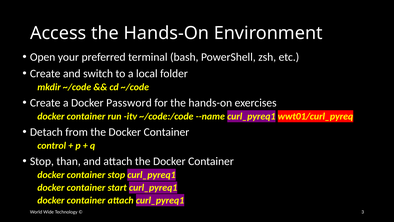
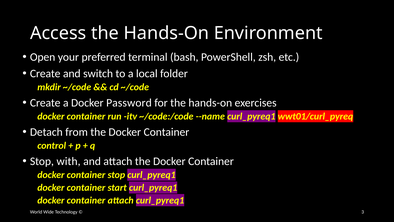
than: than -> with (69, 161)
